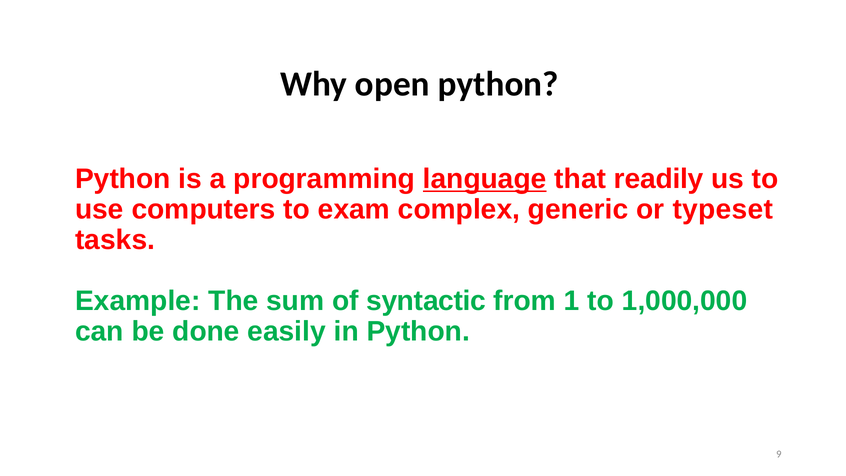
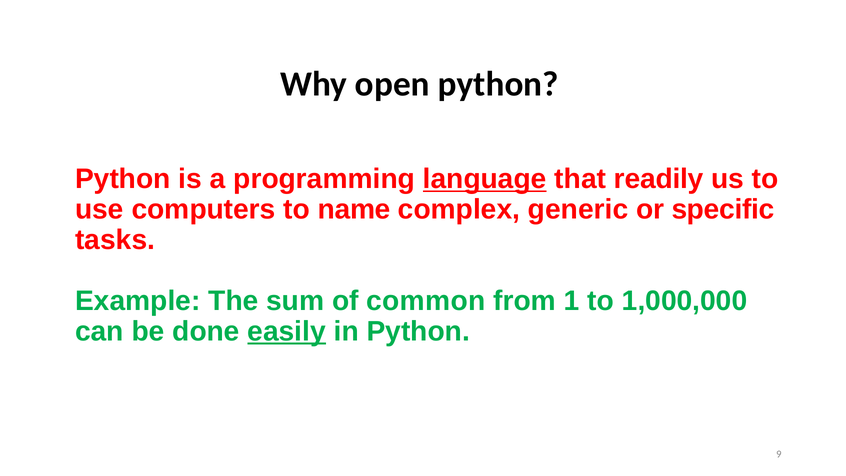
exam: exam -> name (354, 209)
typeset: typeset -> specific (723, 209)
syntactic: syntactic -> common (426, 301)
easily underline: none -> present (287, 331)
